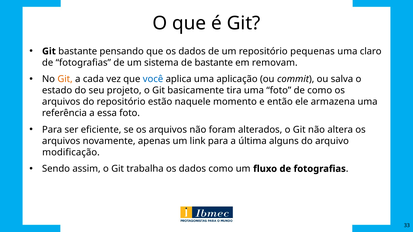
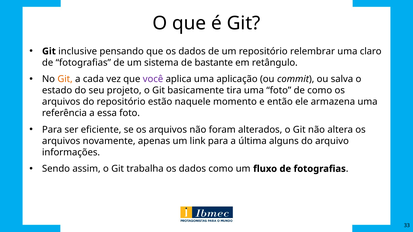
Git bastante: bastante -> inclusive (78, 51)
pequenas: pequenas -> relembrar (313, 51)
removam: removam -> retângulo (275, 63)
você colour: blue -> purple (153, 79)
modificação: modificação -> informações (71, 152)
